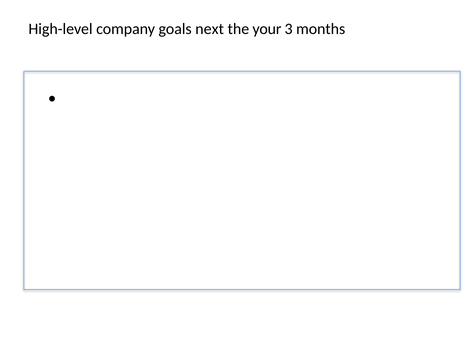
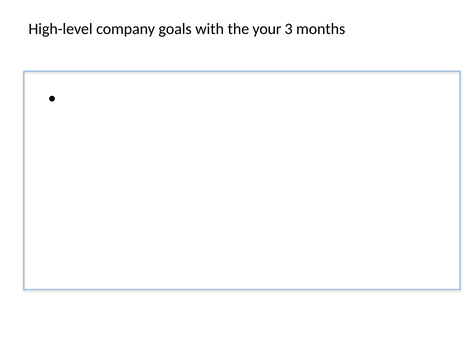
next: next -> with (210, 29)
